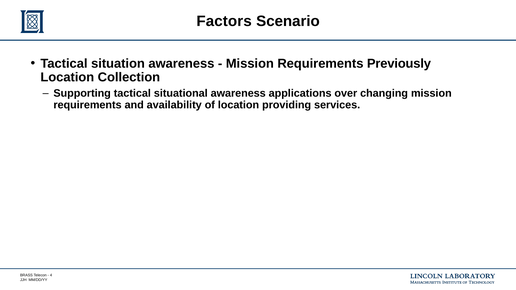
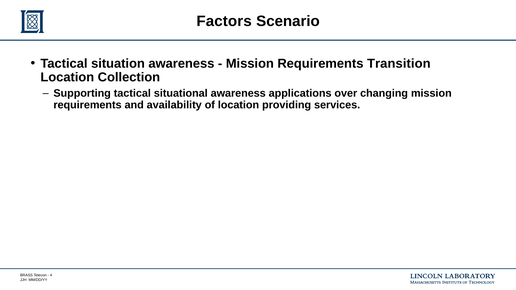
Previously: Previously -> Transition (399, 64)
